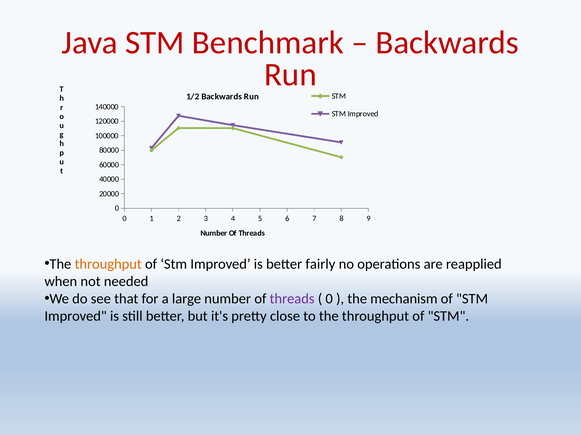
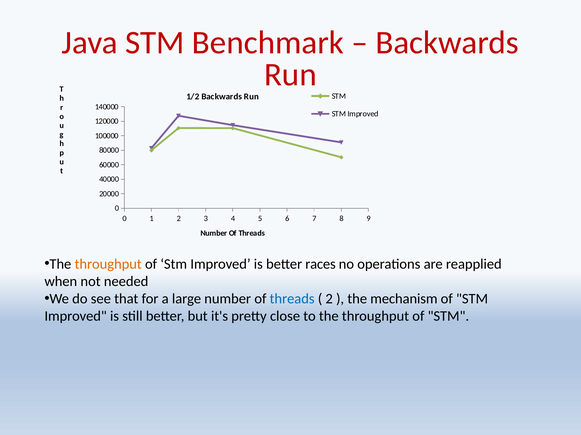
fairly: fairly -> races (321, 264)
threads colour: purple -> blue (292, 299)
0: 0 -> 2 (329, 299)
